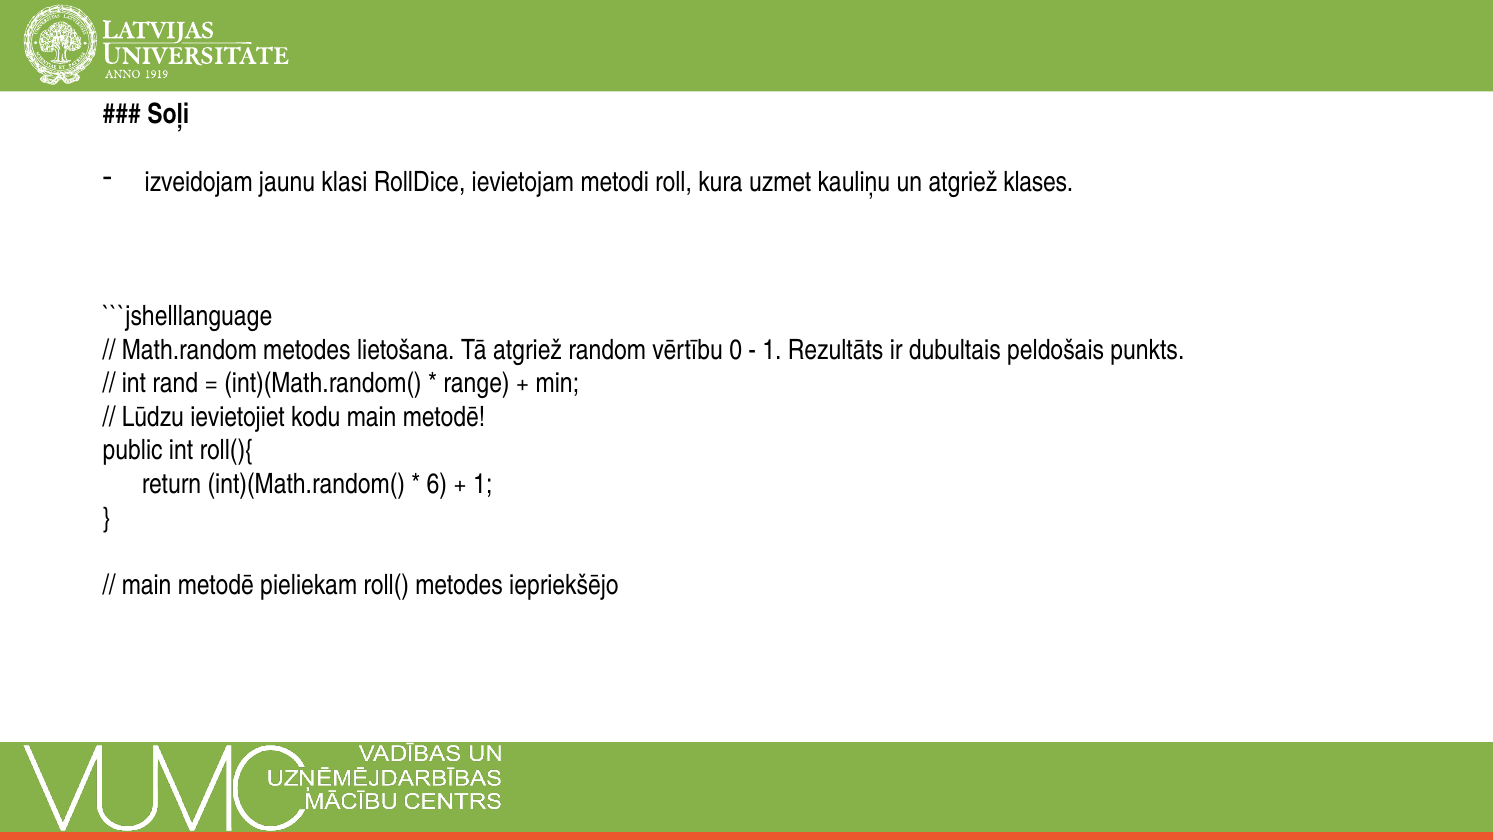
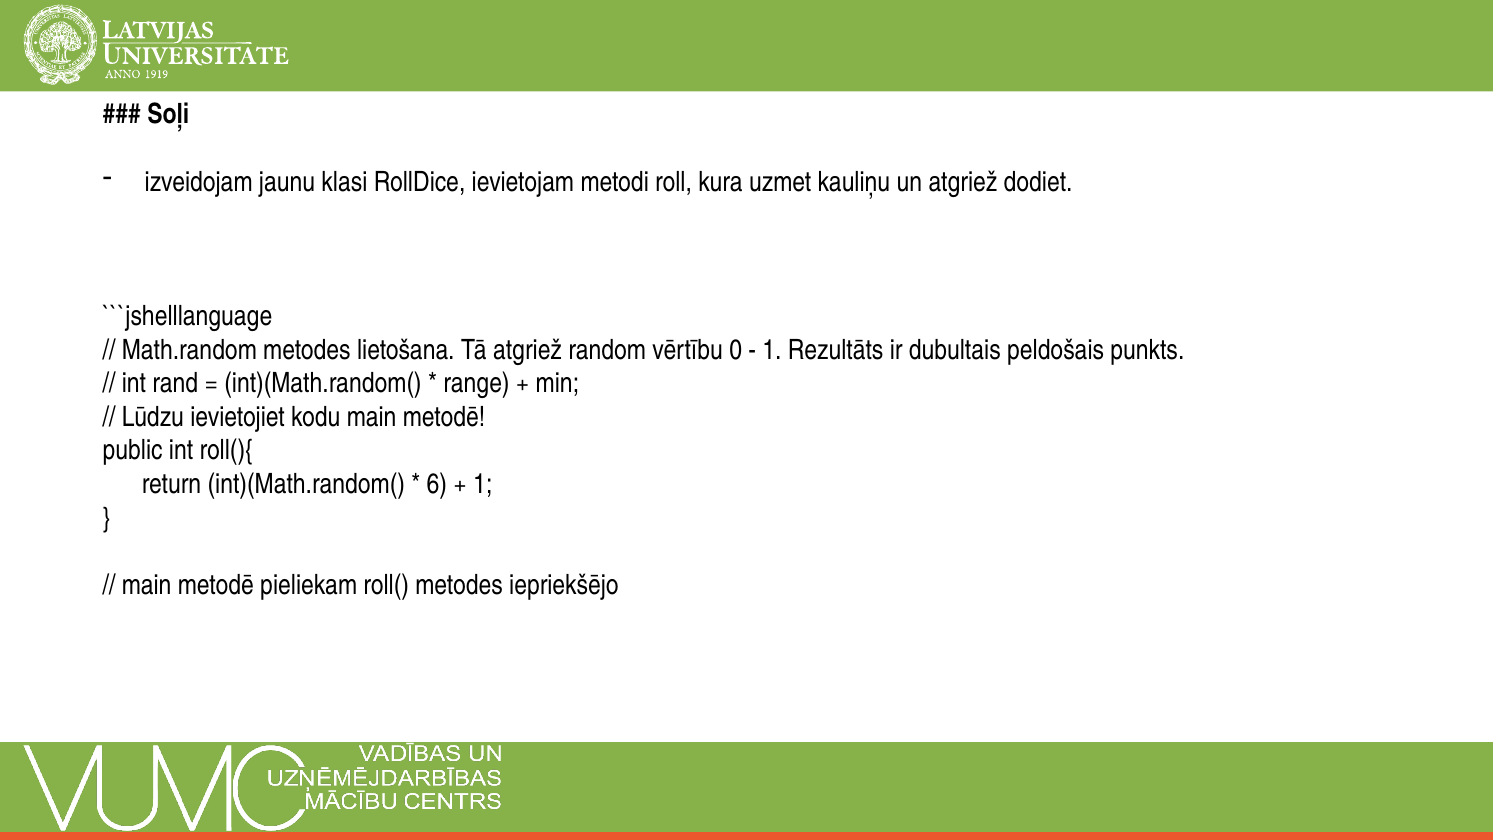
klases: klases -> dodiet (1038, 182)
